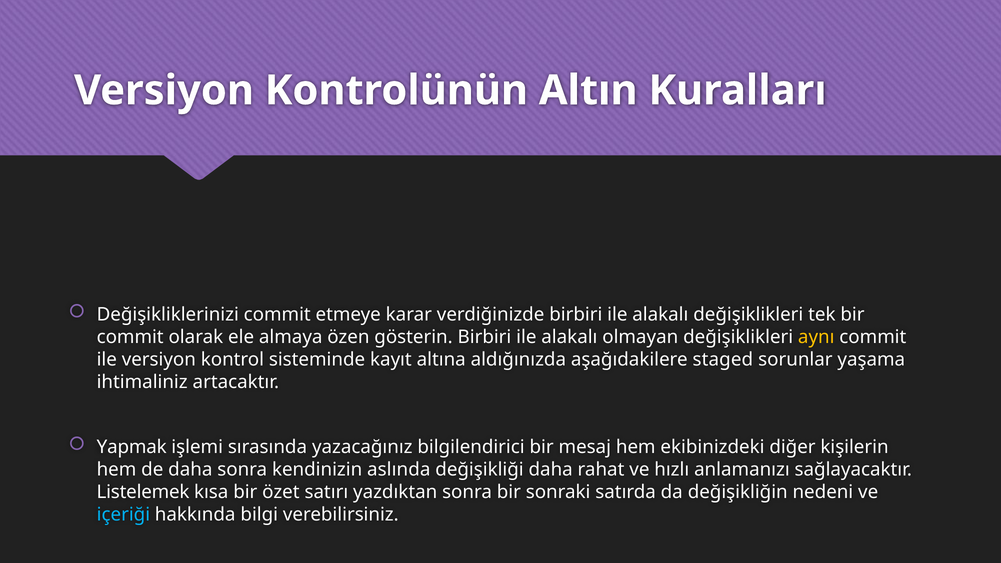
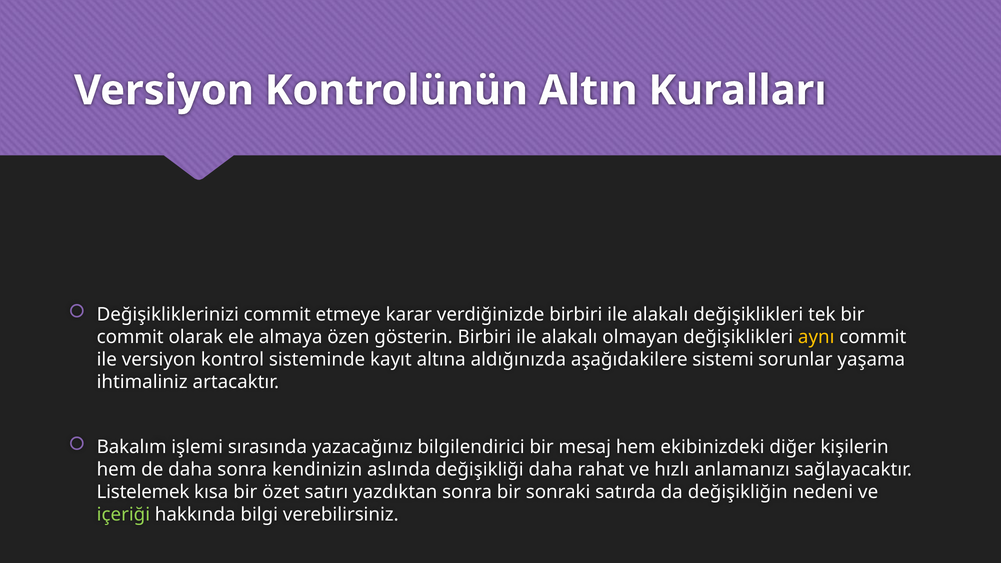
staged: staged -> sistemi (723, 359)
Yapmak: Yapmak -> Bakalım (132, 447)
içeriği colour: light blue -> light green (123, 515)
